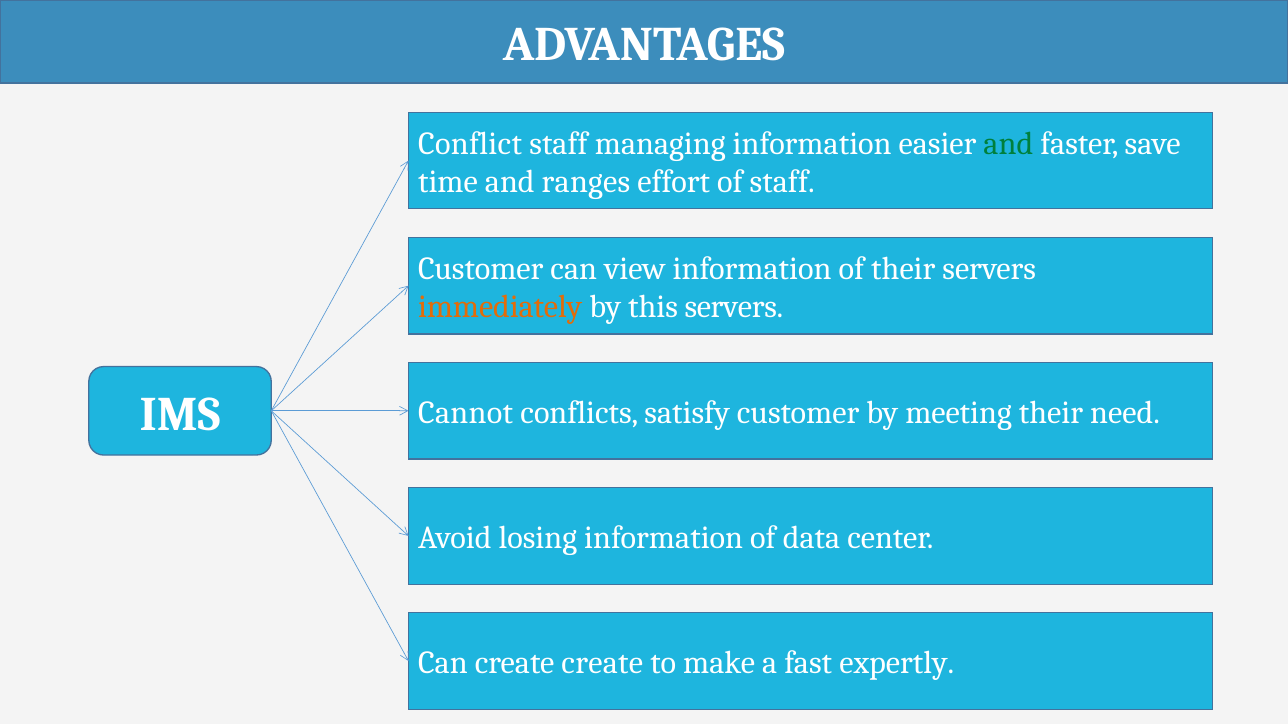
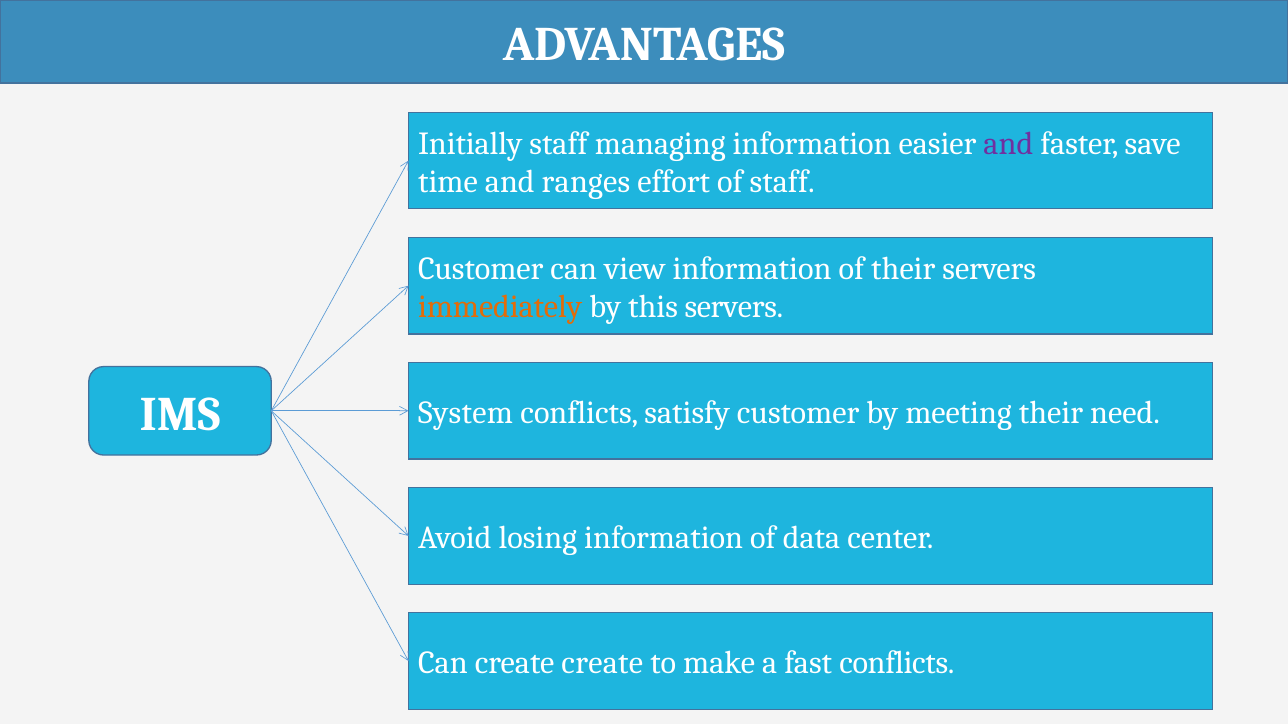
Conflict: Conflict -> Initially (470, 144)
and colour: green -> purple (1008, 144)
Cannot: Cannot -> System (466, 413)
fast expertly: expertly -> conflicts (897, 664)
